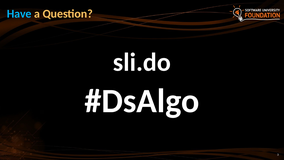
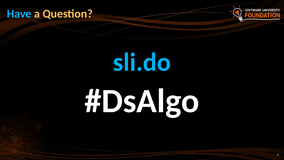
sli.do colour: white -> light blue (142, 62)
